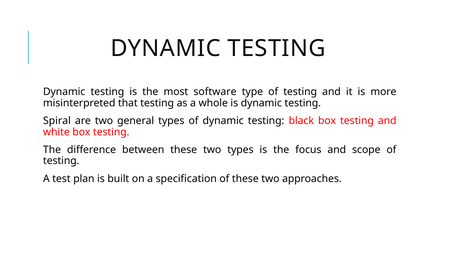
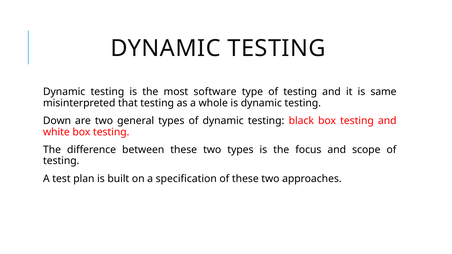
more: more -> same (383, 92)
Spiral: Spiral -> Down (57, 121)
